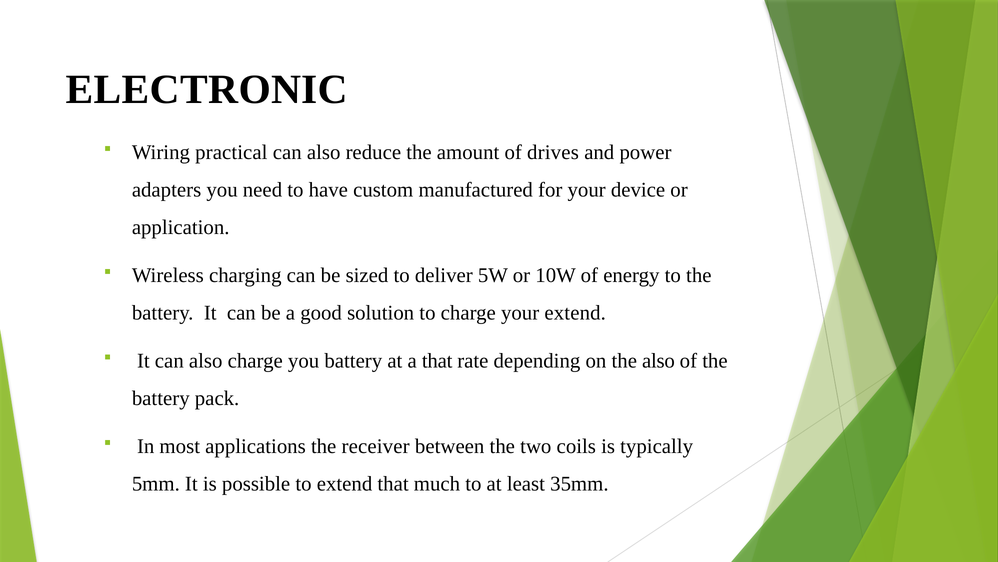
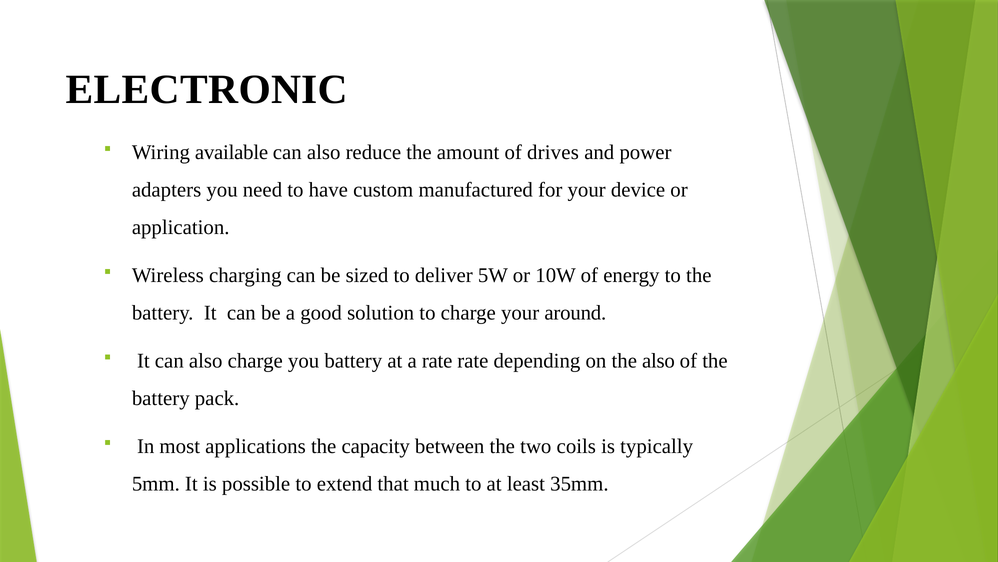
practical: practical -> available (232, 152)
your extend: extend -> around (575, 312)
a that: that -> rate (437, 360)
receiver: receiver -> capacity (376, 446)
